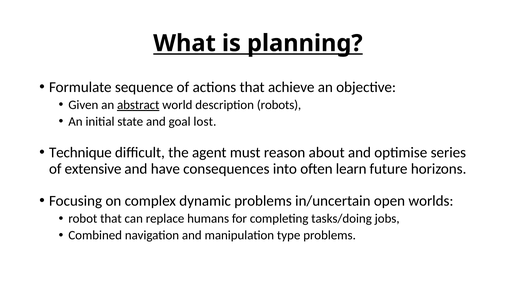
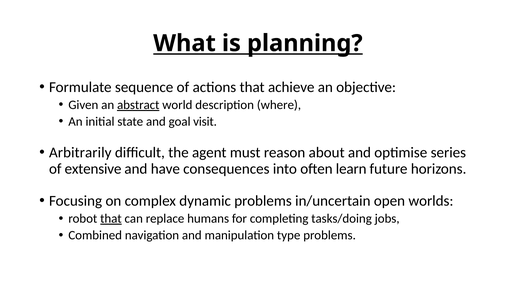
robots: robots -> where (279, 105)
lost: lost -> visit (205, 122)
Technique: Technique -> Arbitrarily (80, 153)
that underline: none -> present (111, 219)
